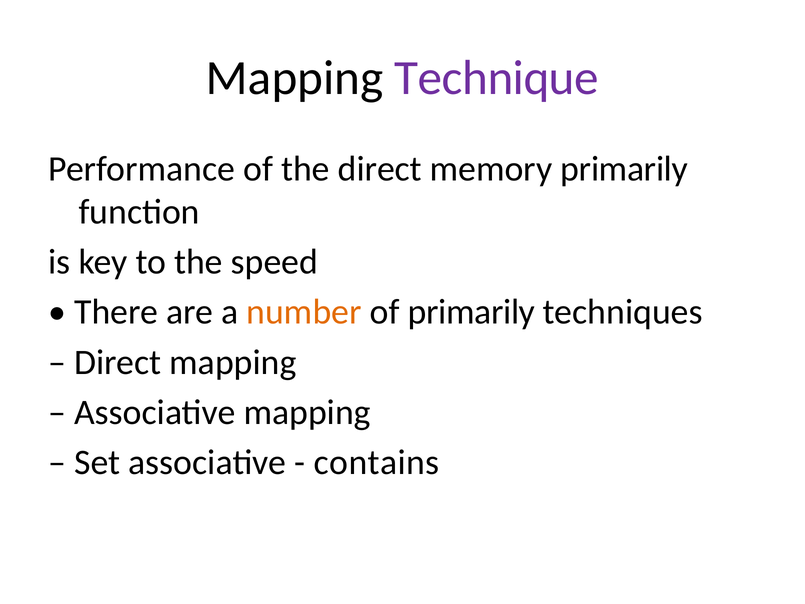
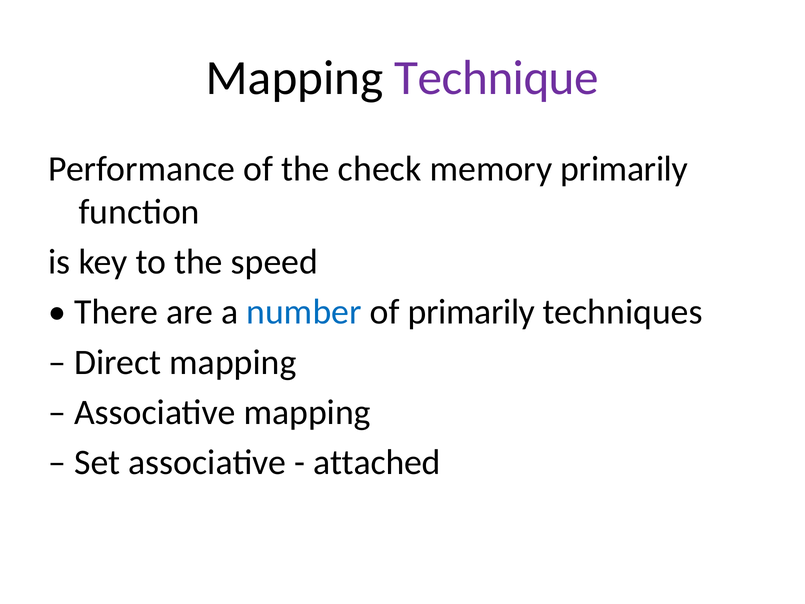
the direct: direct -> check (380, 169)
number colour: orange -> blue (304, 312)
contains: contains -> attached (377, 462)
